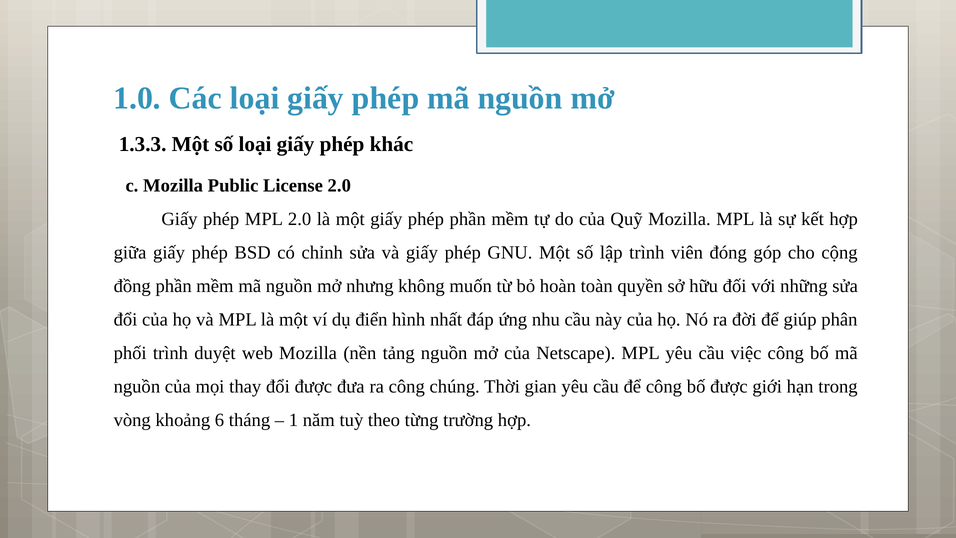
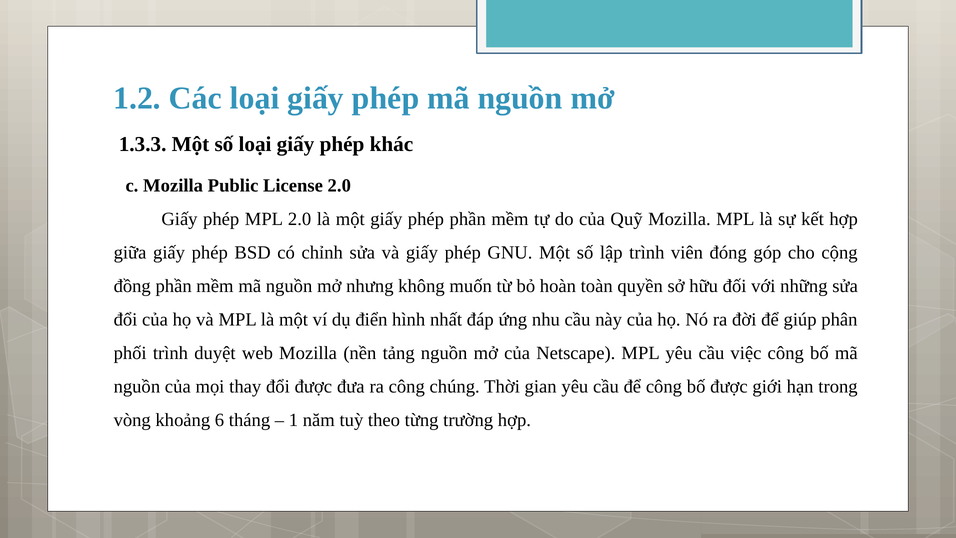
1.0: 1.0 -> 1.2 (137, 98)
